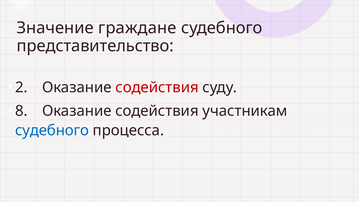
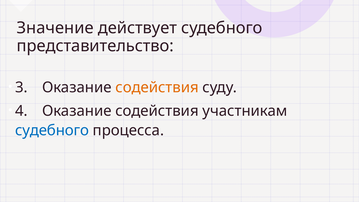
граждане: граждане -> действует (137, 28)
2: 2 -> 3 (21, 87)
содействия colour: red -> orange (157, 87)
8: 8 -> 4 (21, 111)
